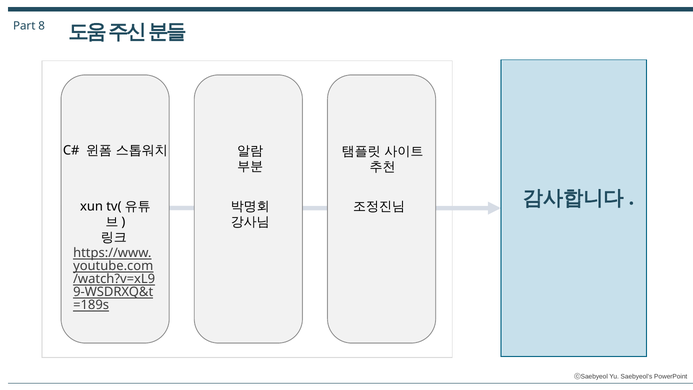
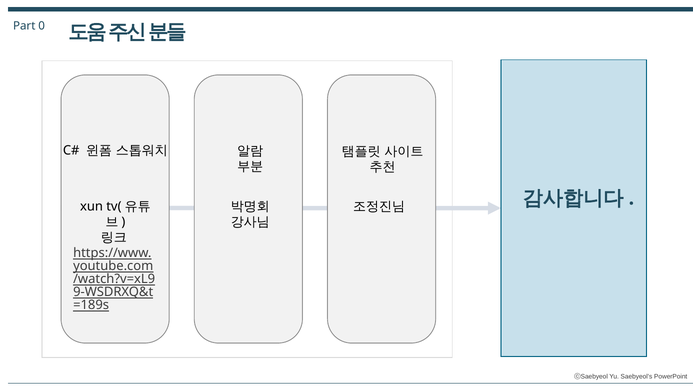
8: 8 -> 0 (42, 26)
